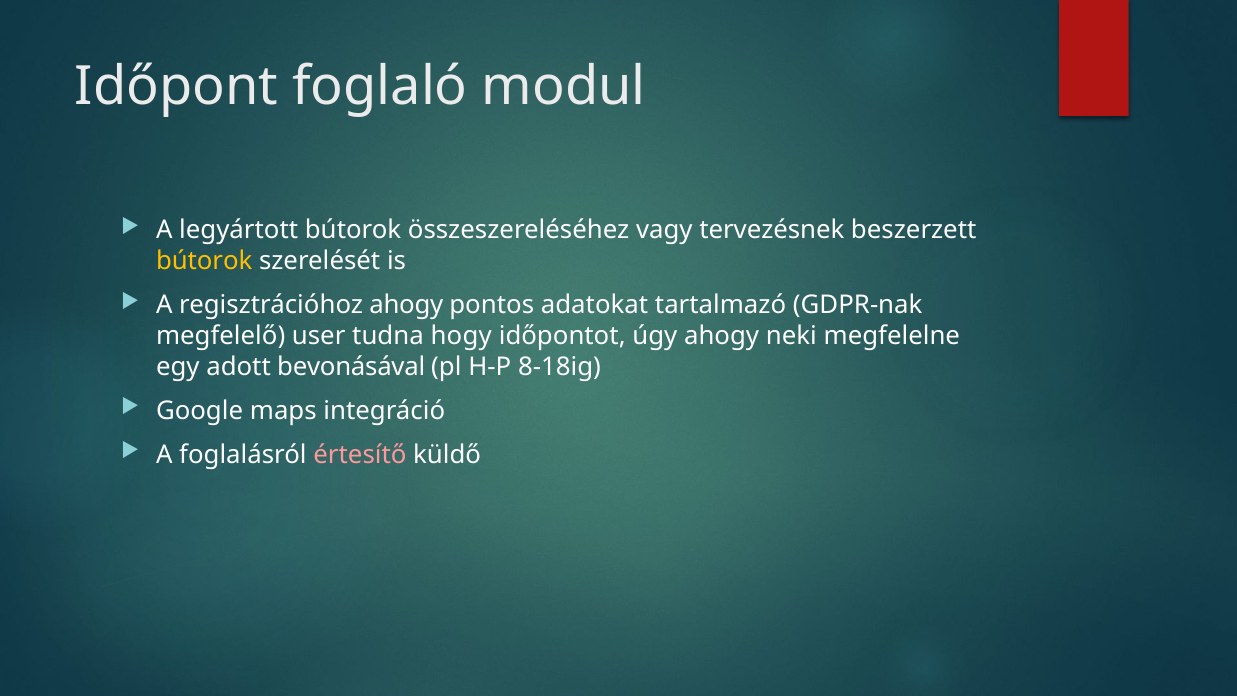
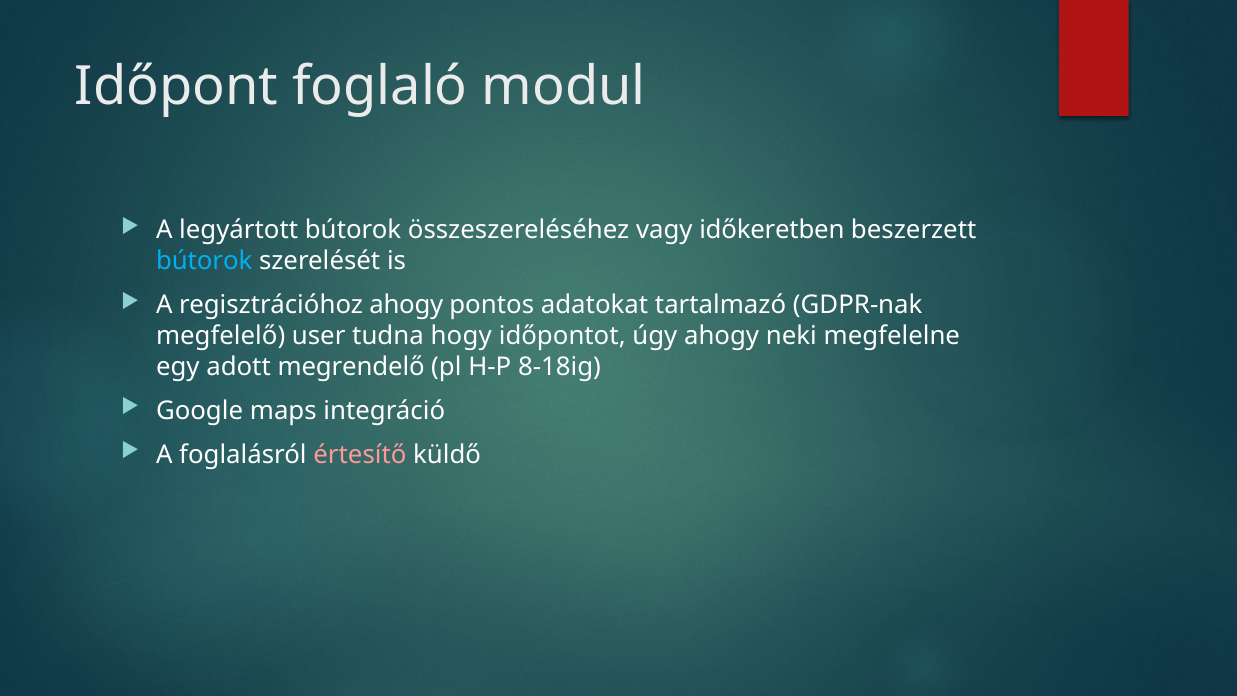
tervezésnek: tervezésnek -> időkeretben (772, 230)
bútorok colour: yellow -> light blue (204, 261)
bevonásával: bevonásával -> megrendelő (351, 367)
